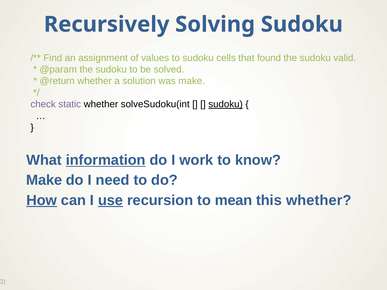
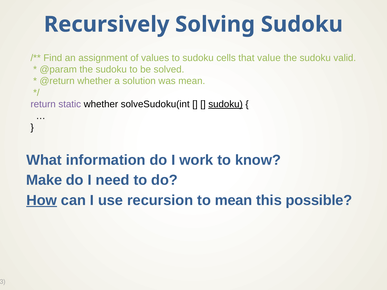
found: found -> value (269, 58)
was make: make -> mean (192, 81)
check: check -> return (43, 104)
information underline: present -> none (106, 160)
use underline: present -> none (111, 200)
this whether: whether -> possible (319, 200)
